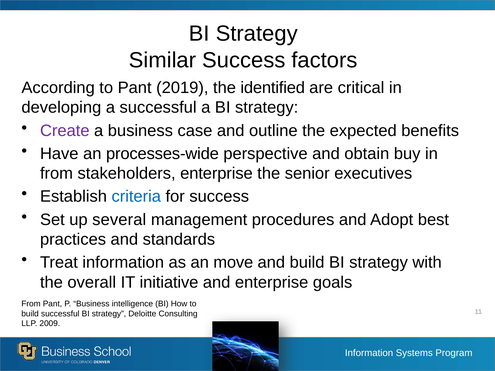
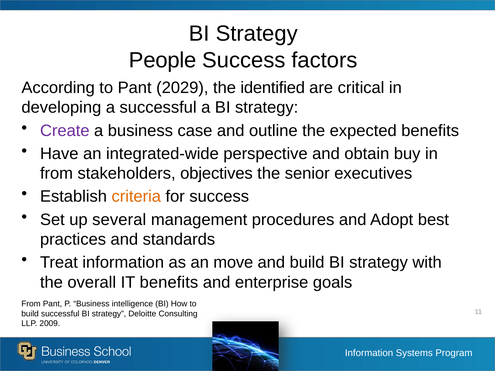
Similar: Similar -> People (163, 60)
2019: 2019 -> 2029 (182, 88)
processes-wide: processes-wide -> integrated-wide (162, 154)
stakeholders enterprise: enterprise -> objectives (216, 174)
criteria colour: blue -> orange (136, 197)
IT initiative: initiative -> benefits (169, 282)
